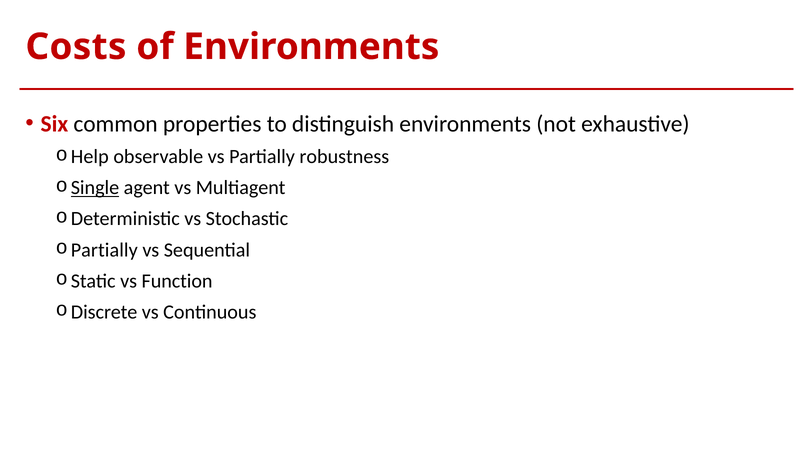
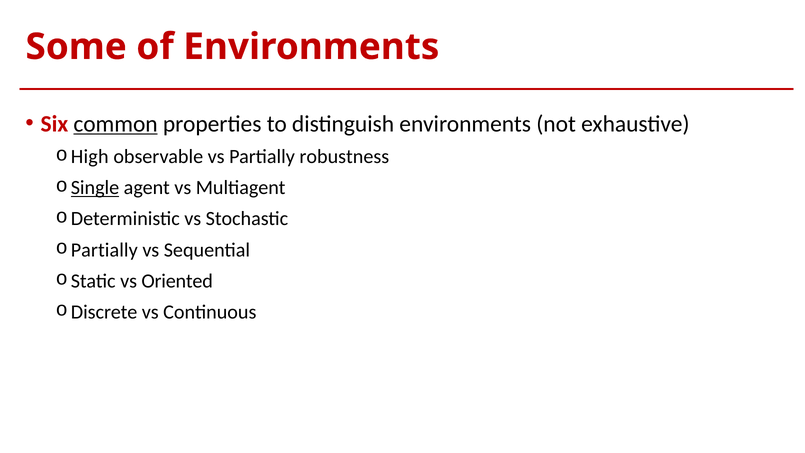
Costs: Costs -> Some (76, 47)
common underline: none -> present (116, 124)
Help: Help -> High (90, 157)
Function: Function -> Oriented (177, 281)
